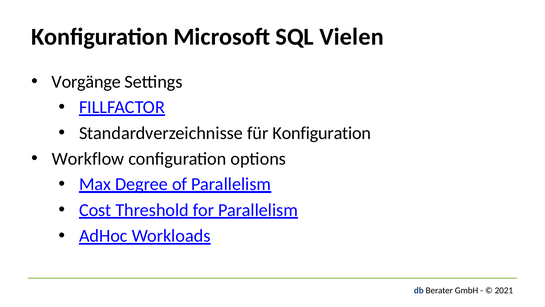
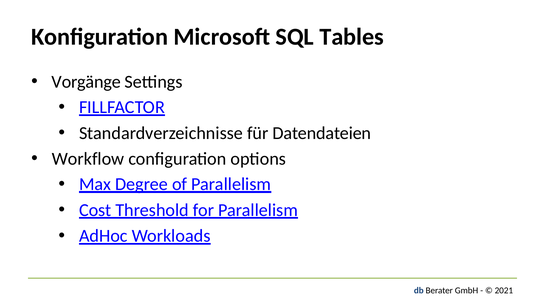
Vielen: Vielen -> Tables (352, 37)
für Konfiguration: Konfiguration -> Datendateien (322, 133)
